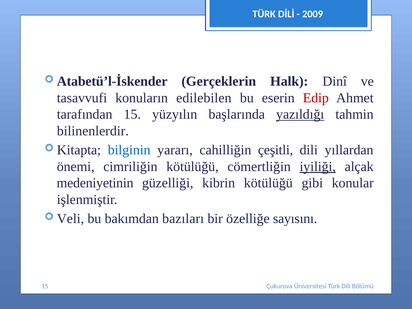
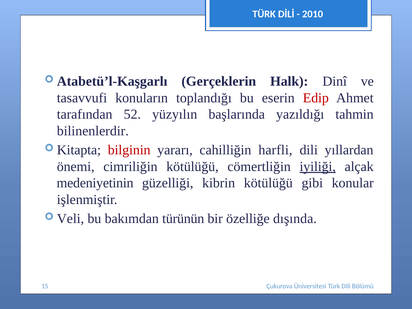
2009: 2009 -> 2010 (313, 14)
Atabetü’l-İskender: Atabetü’l-İskender -> Atabetü’l-Kaşgarlı (112, 81)
edilebilen: edilebilen -> toplandığı (204, 98)
tarafından 15: 15 -> 52 (132, 114)
yazıldığı underline: present -> none (300, 114)
bilginin colour: blue -> red (129, 150)
çeşitli: çeşitli -> harfli (275, 150)
bazıları: bazıları -> türünün (183, 219)
sayısını: sayısını -> dışında (295, 219)
